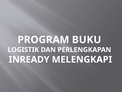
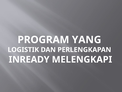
BUKU: BUKU -> YANG (87, 40)
